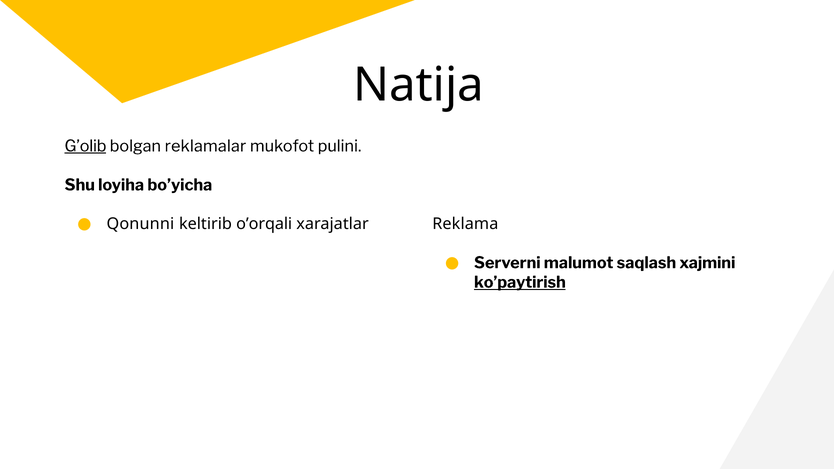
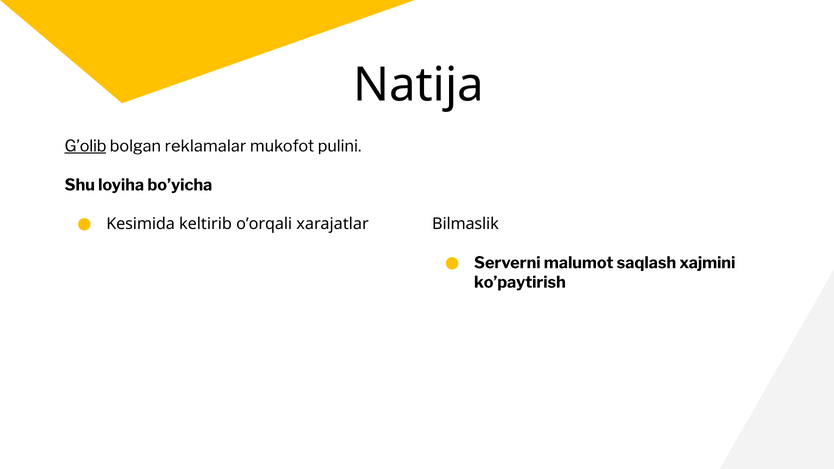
Qonunni: Qonunni -> Kesimida (141, 224)
Reklama: Reklama -> Bilmaslik (465, 224)
ko’paytirish underline: present -> none (520, 282)
